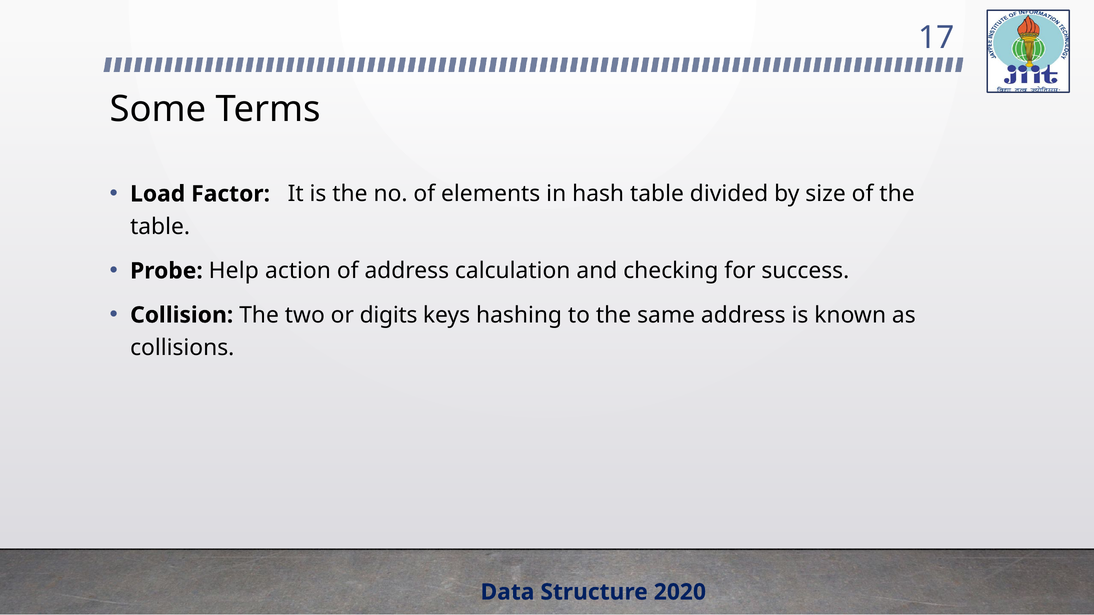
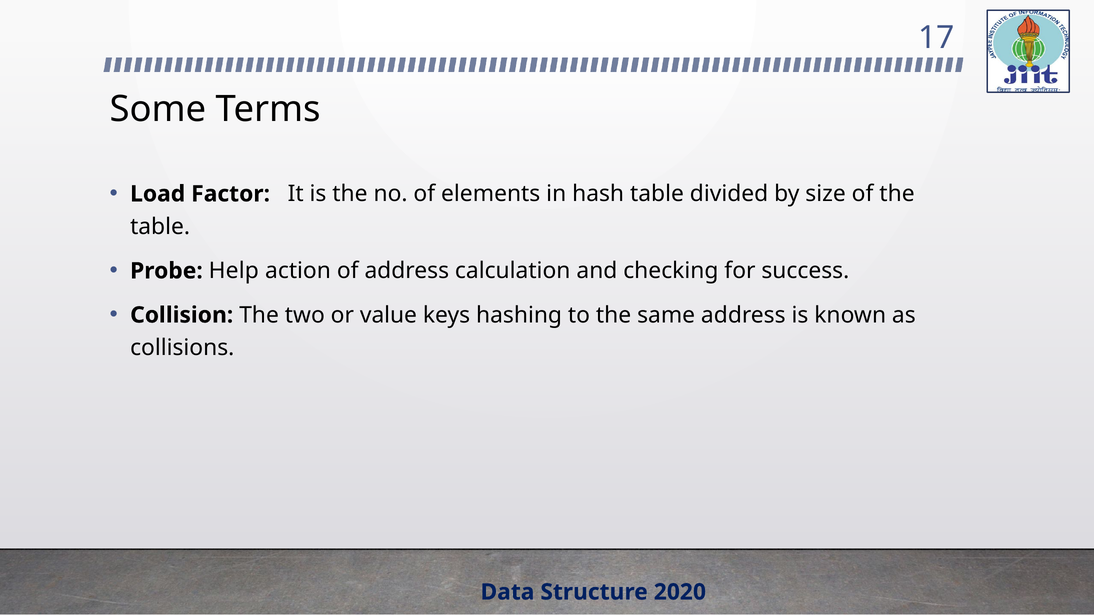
digits: digits -> value (388, 315)
